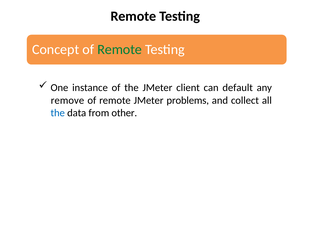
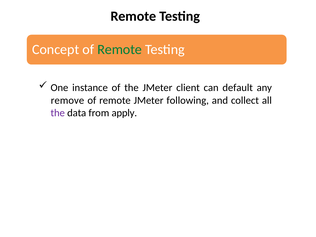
problems: problems -> following (188, 100)
the colour: blue -> purple (58, 113)
other: other -> apply (124, 113)
